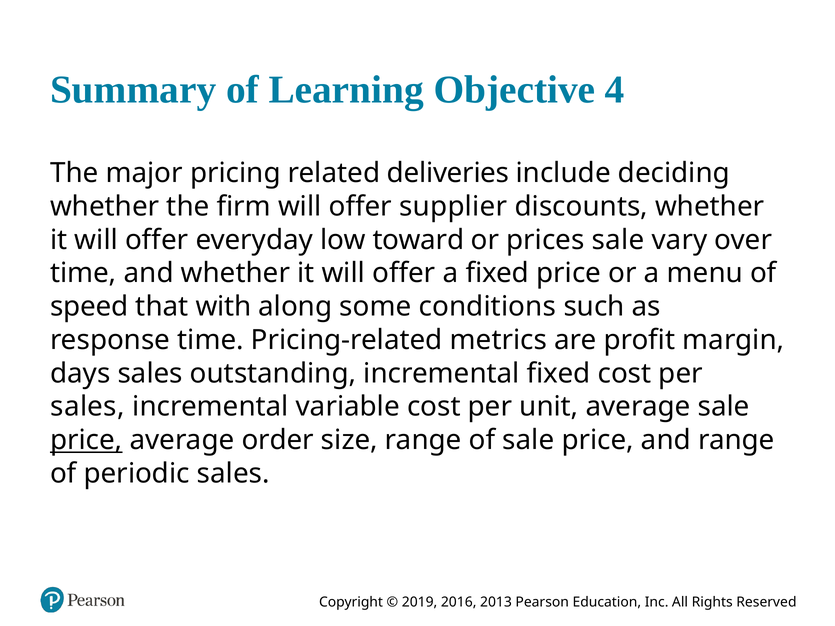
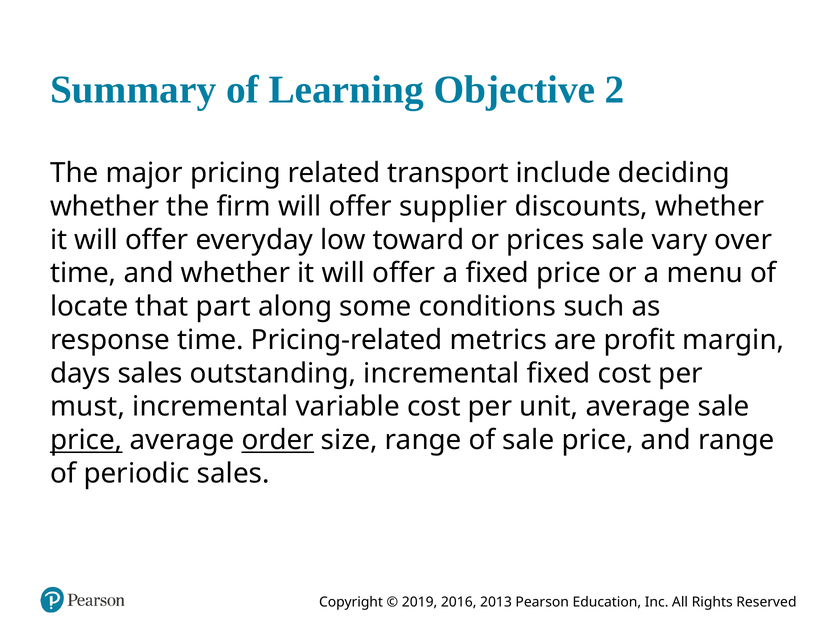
4: 4 -> 2 (615, 90)
deliveries: deliveries -> transport (448, 173)
speed: speed -> locate (89, 307)
with: with -> part (223, 307)
sales: sales -> must (88, 407)
order underline: none -> present (278, 440)
